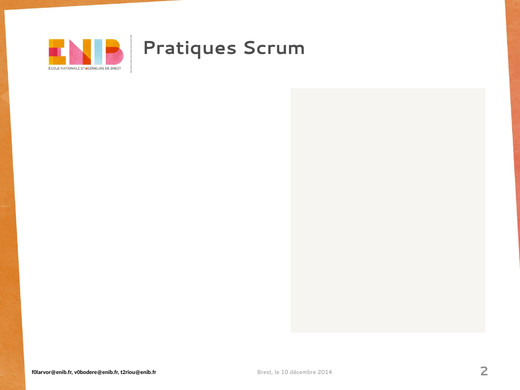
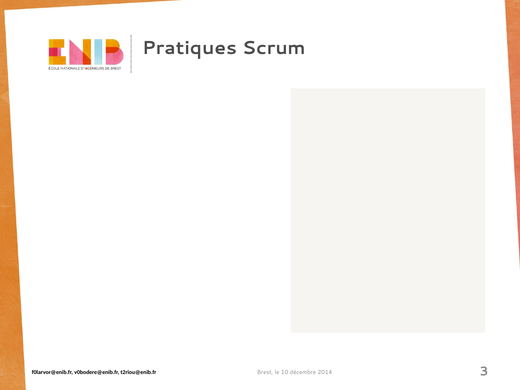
2: 2 -> 3 (484, 371)
